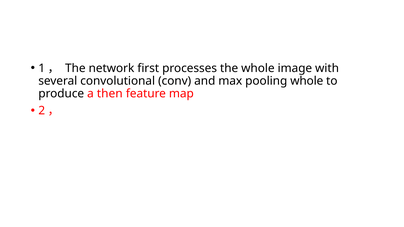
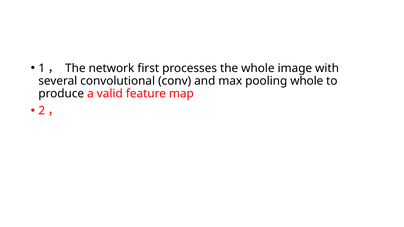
then: then -> valid (110, 94)
